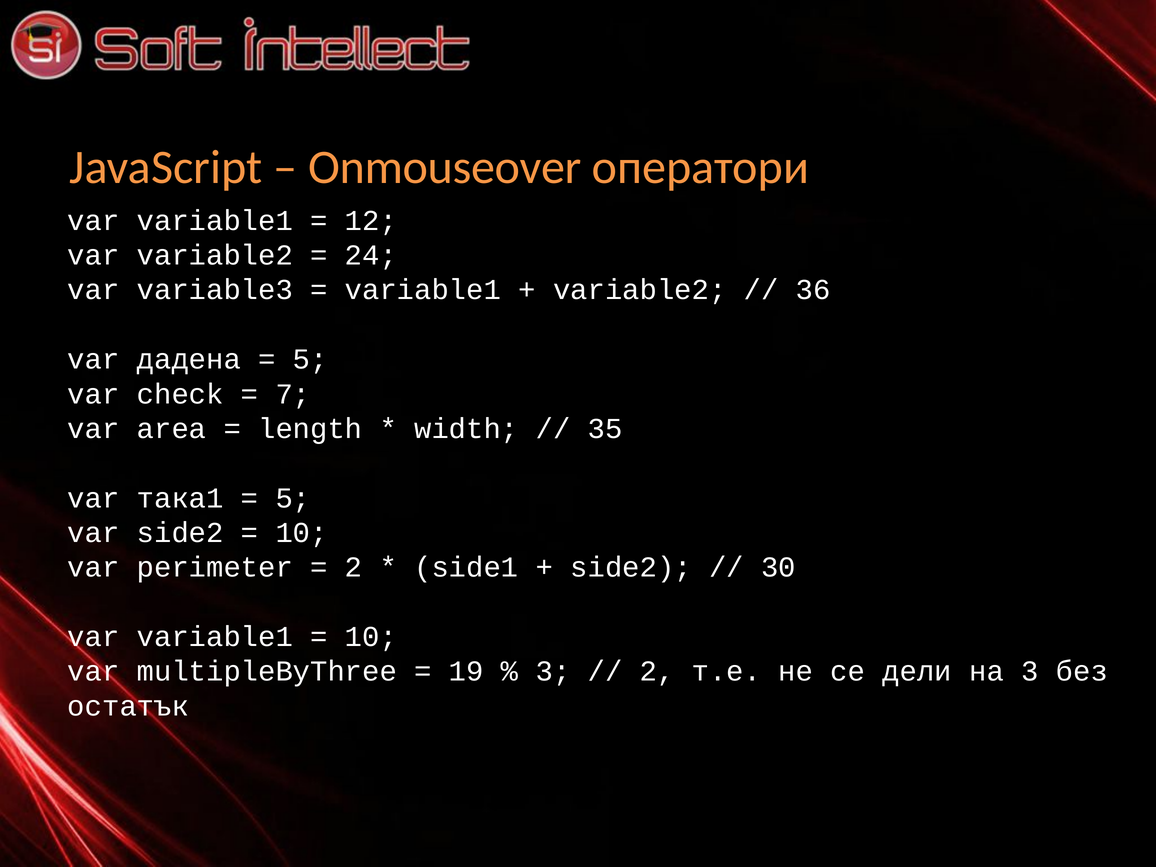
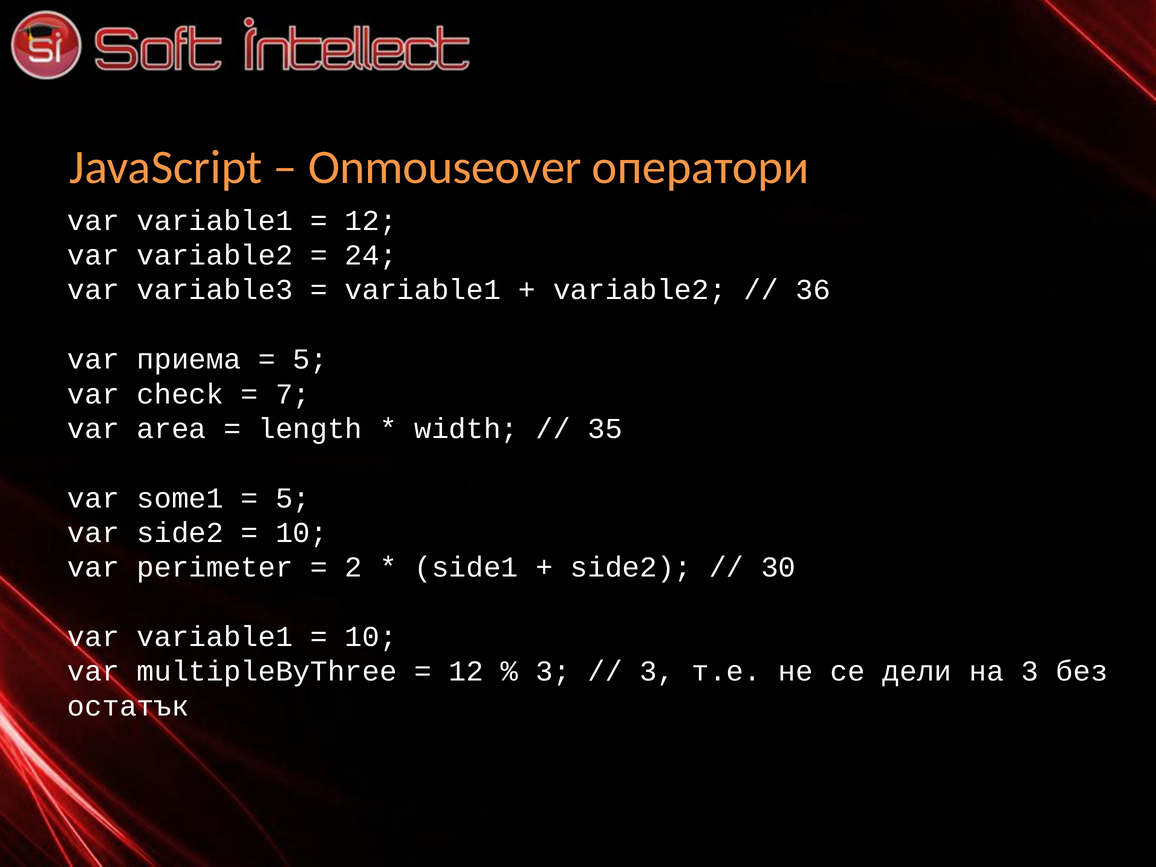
дадена: дадена -> приема (189, 359)
така1: така1 -> some1 (180, 498)
19: 19 -> 12 (466, 671)
2: 2 -> 3 (657, 671)
